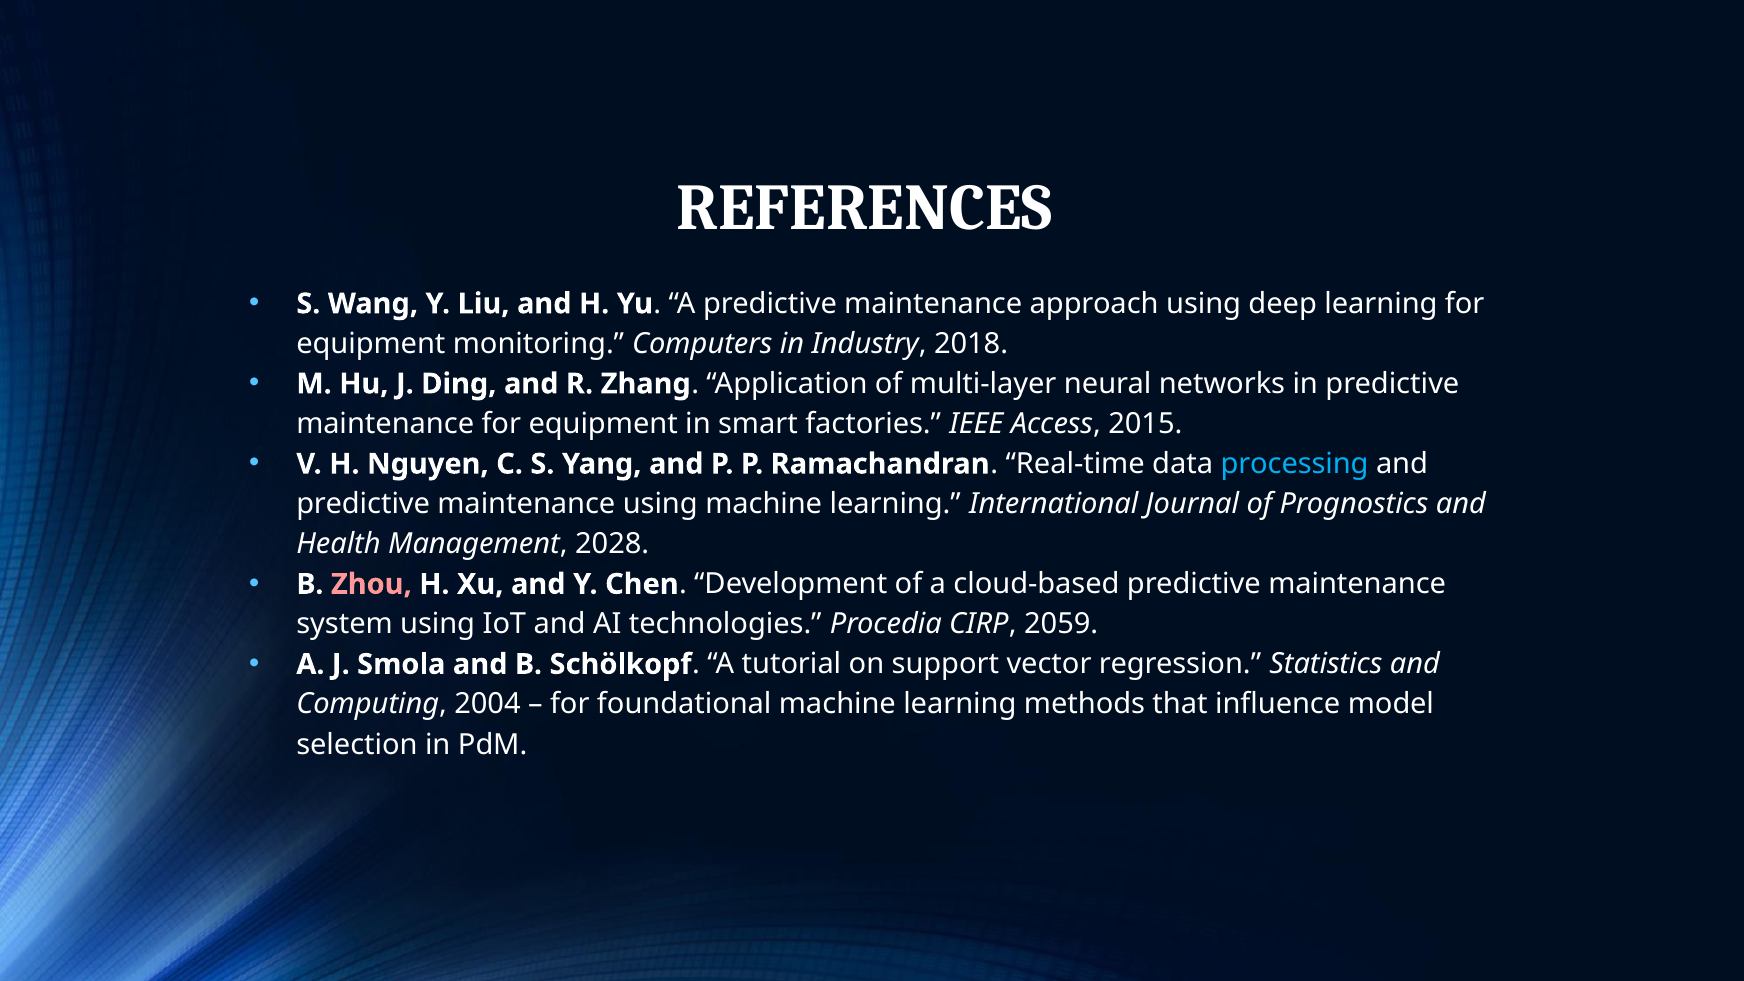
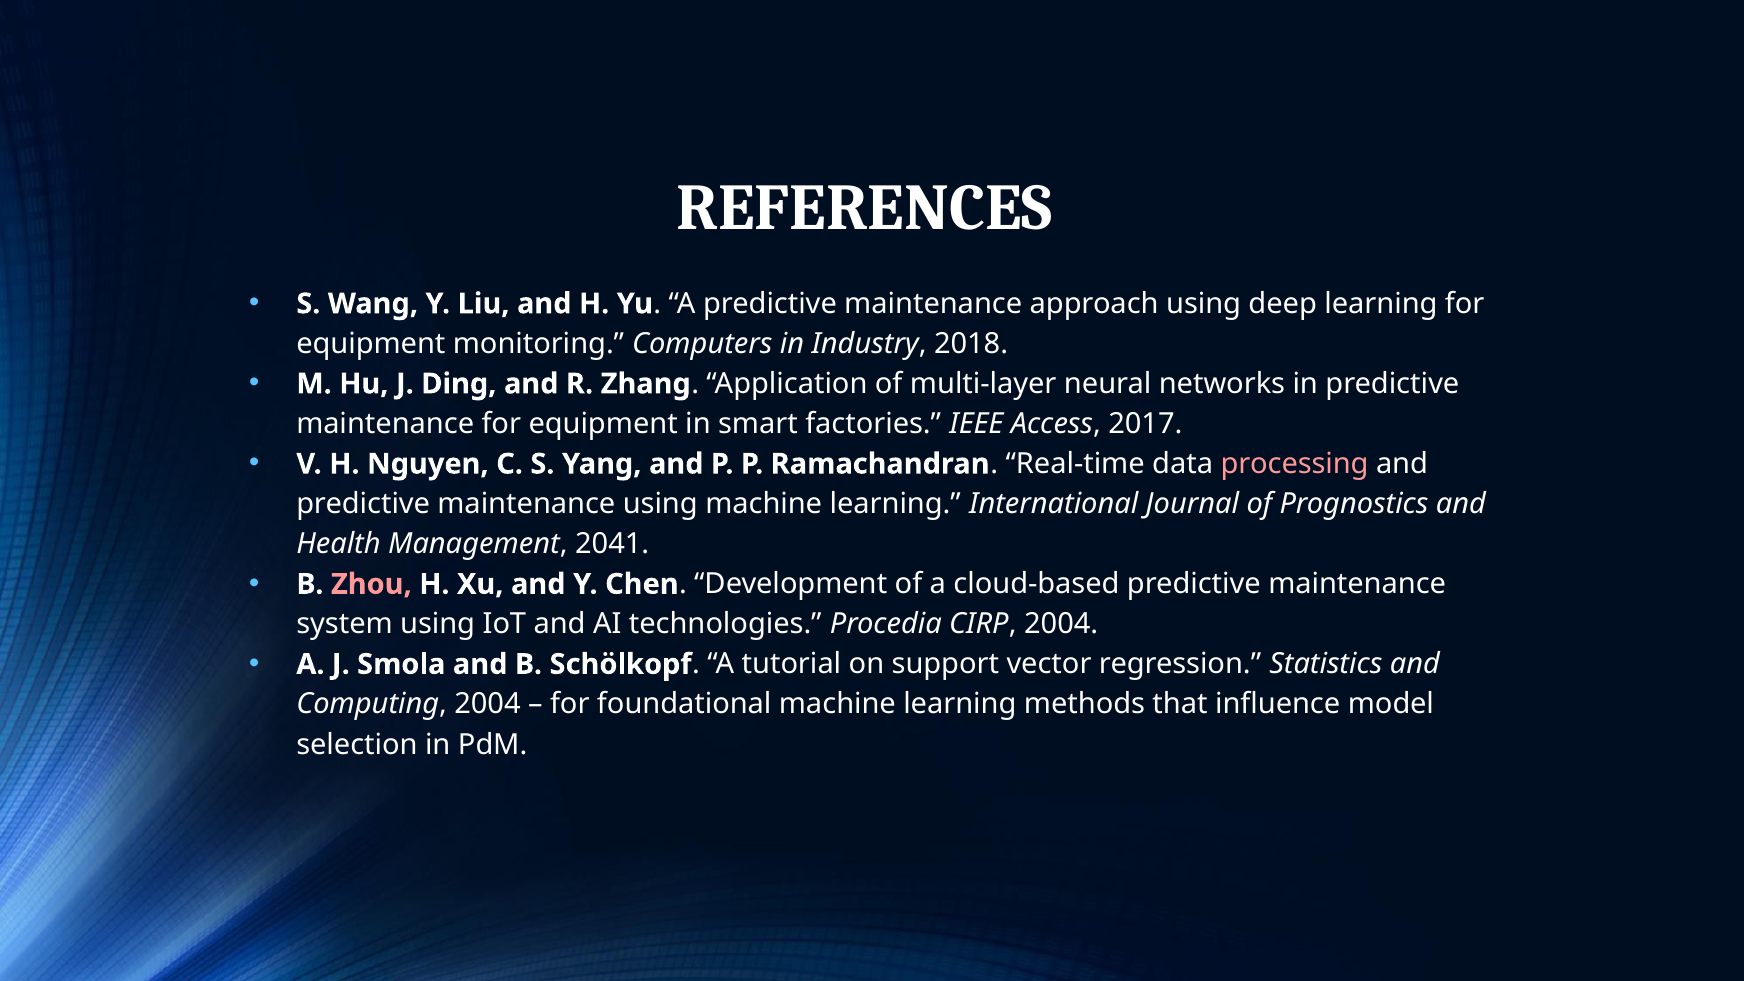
2015: 2015 -> 2017 (1145, 424)
processing colour: light blue -> pink (1295, 464)
2028: 2028 -> 2041 (612, 544)
CIRP 2059: 2059 -> 2004 (1061, 624)
